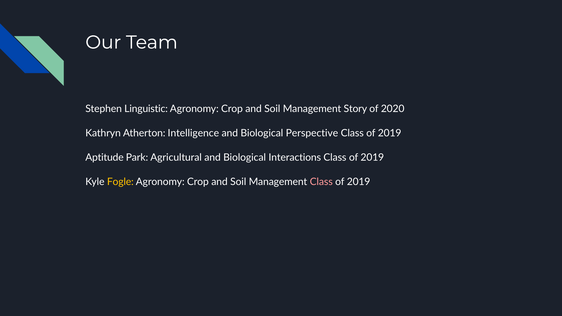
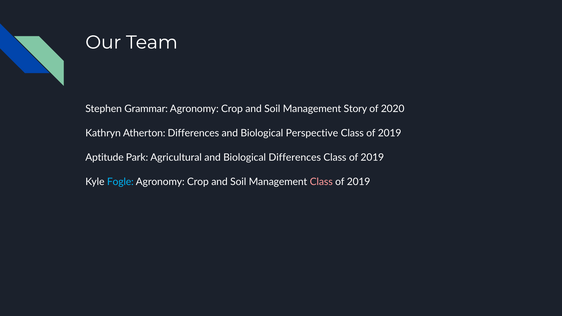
Linguistic: Linguistic -> Grammar (146, 109)
Atherton Intelligence: Intelligence -> Differences (193, 133)
Biological Interactions: Interactions -> Differences (295, 158)
Fogle colour: yellow -> light blue (120, 182)
